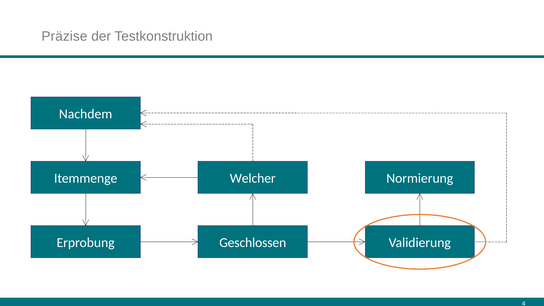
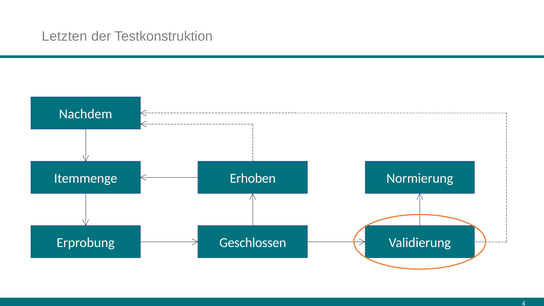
Präzise: Präzise -> Letzten (64, 36)
Welcher: Welcher -> Erhoben (253, 178)
